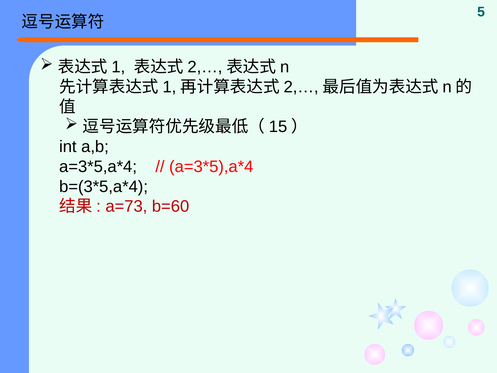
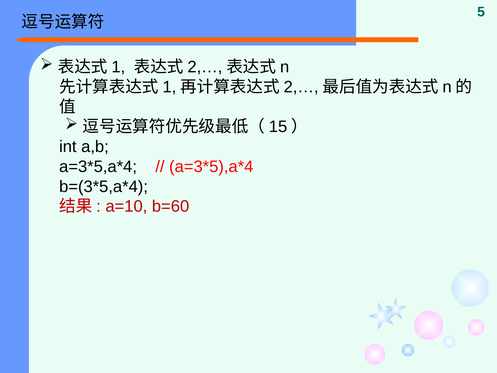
a=73: a=73 -> a=10 (126, 206)
